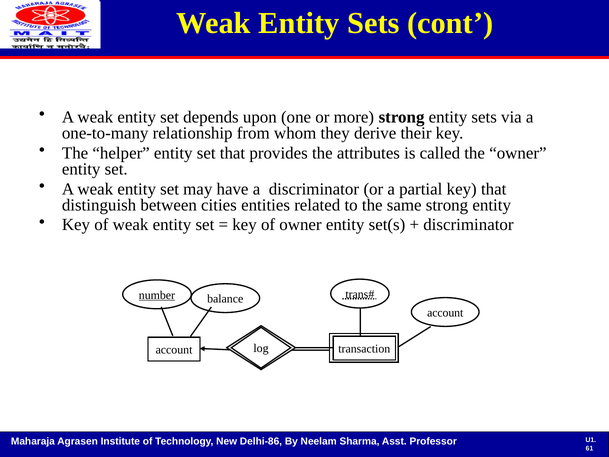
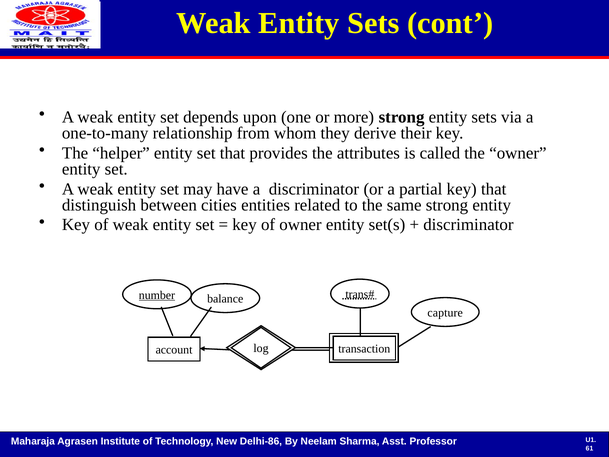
account: account -> capture (445, 313)
